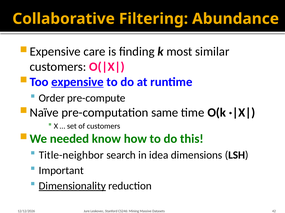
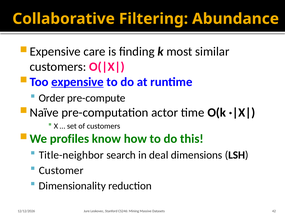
same: same -> actor (165, 113)
needed: needed -> profiles (70, 139)
idea: idea -> deal (159, 156)
Important: Important -> Customer (61, 171)
Dimensionality underline: present -> none (72, 187)
